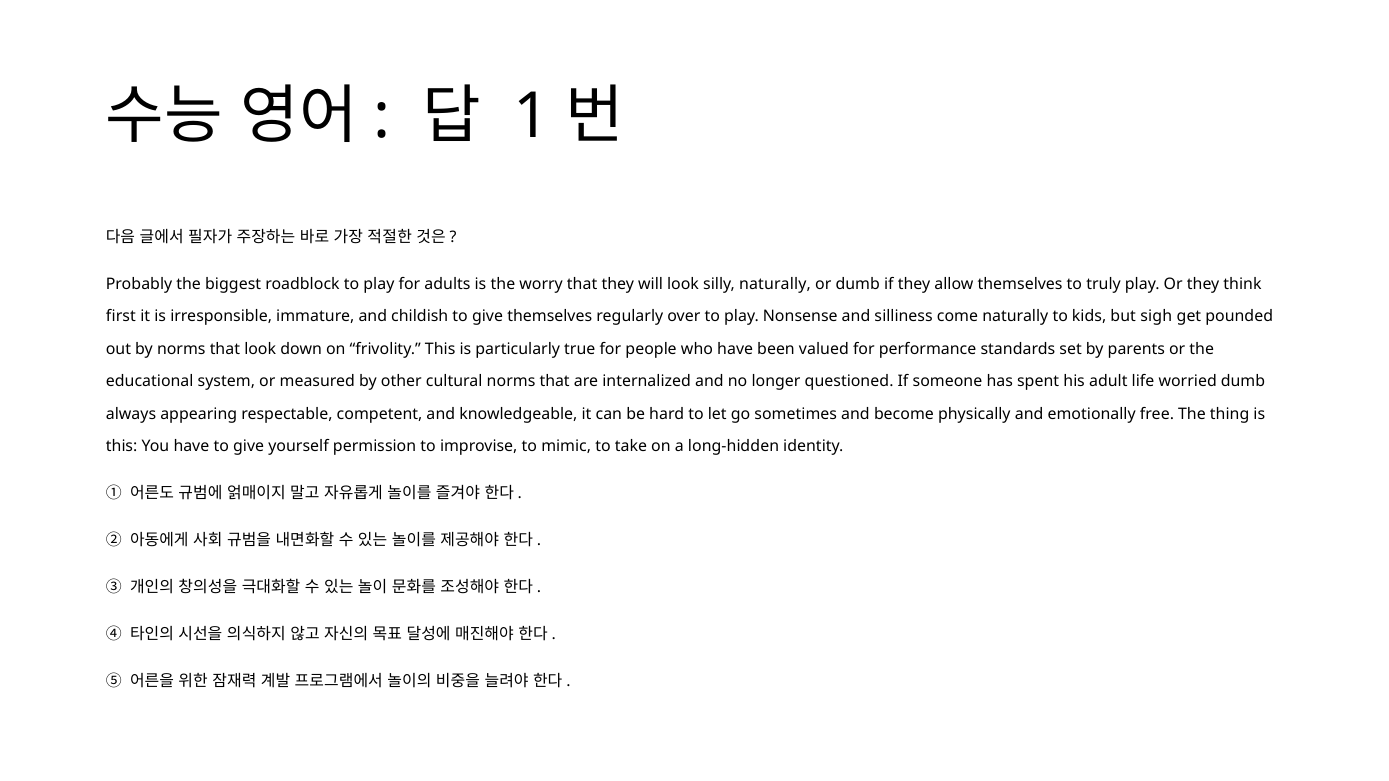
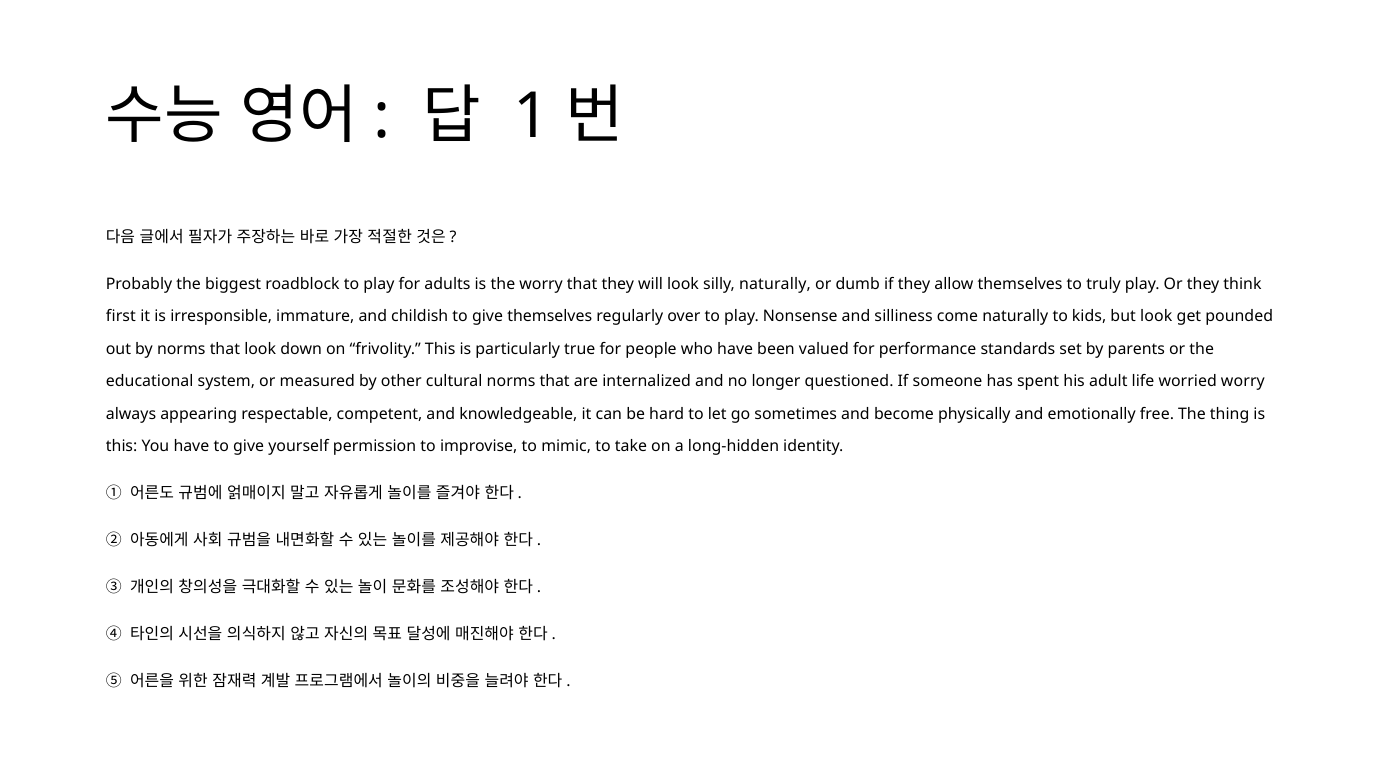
but sigh: sigh -> look (1156, 317)
worried dumb: dumb -> worry (1243, 382)
